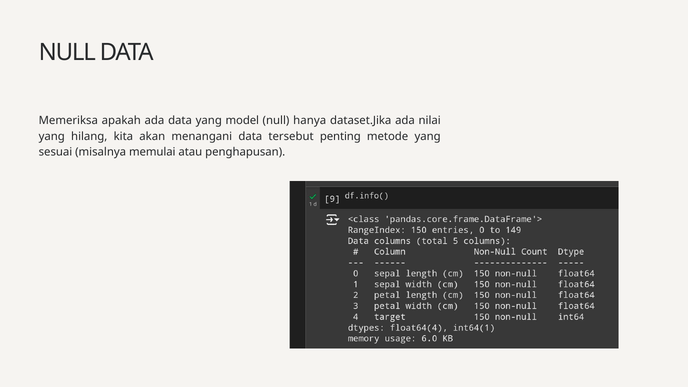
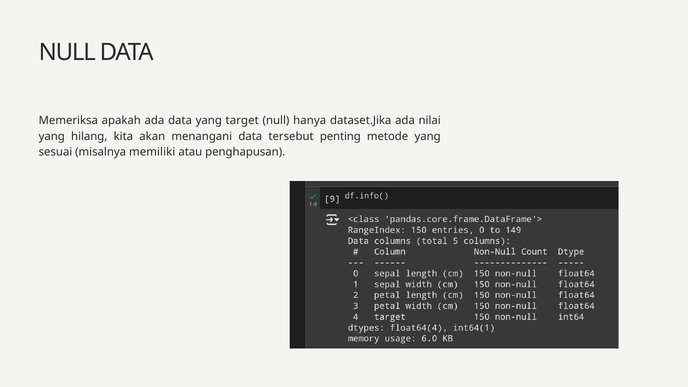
model: model -> target (242, 120)
memulai: memulai -> memiliki (152, 152)
